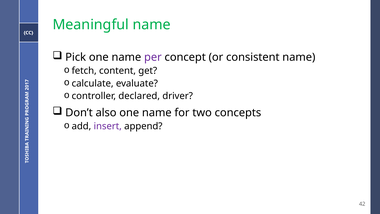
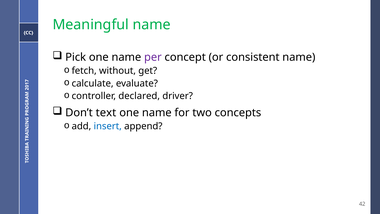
content: content -> without (118, 71)
also: also -> text (106, 113)
insert colour: purple -> blue (108, 126)
